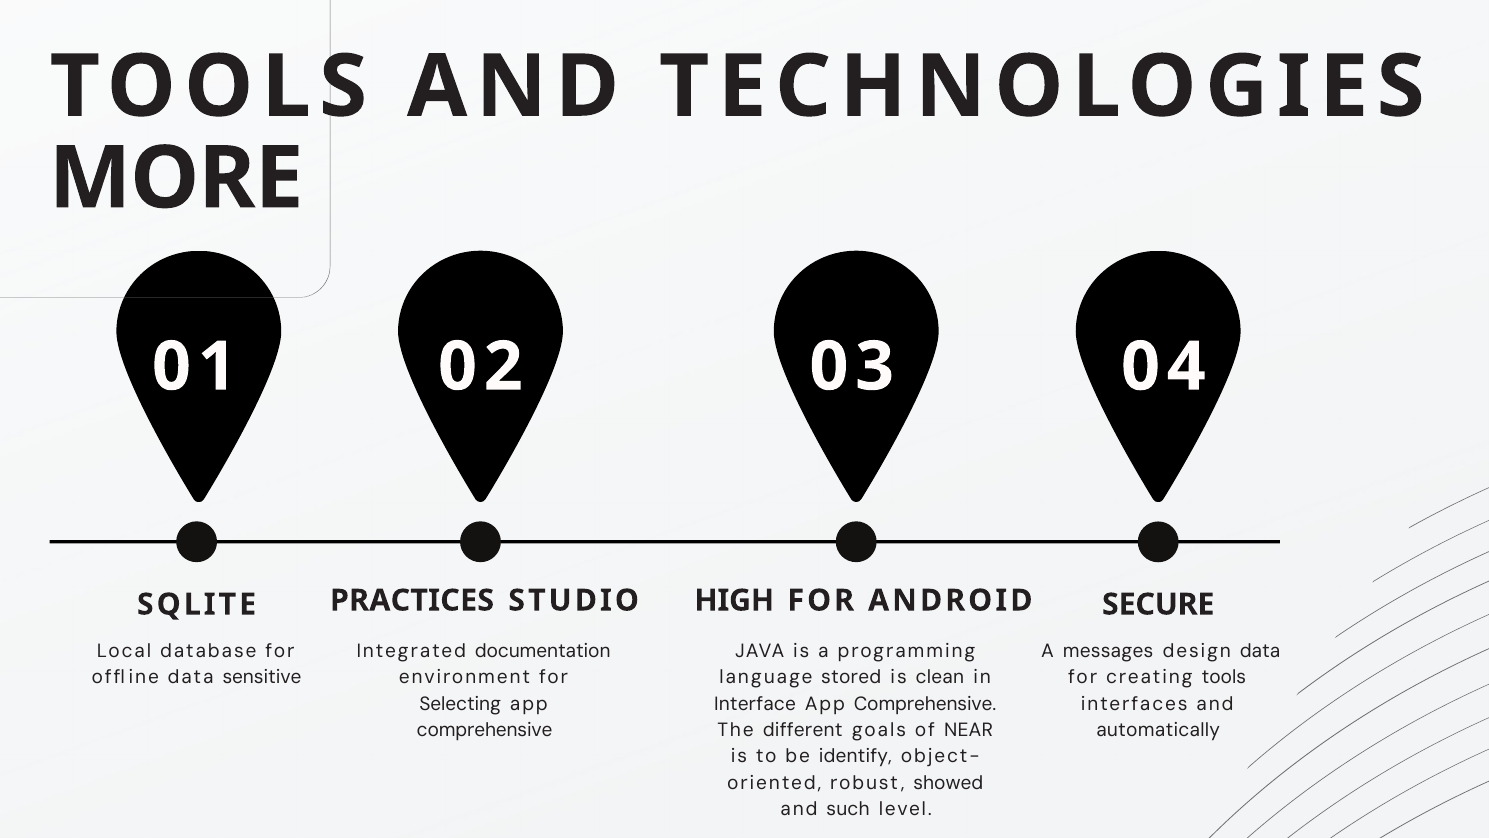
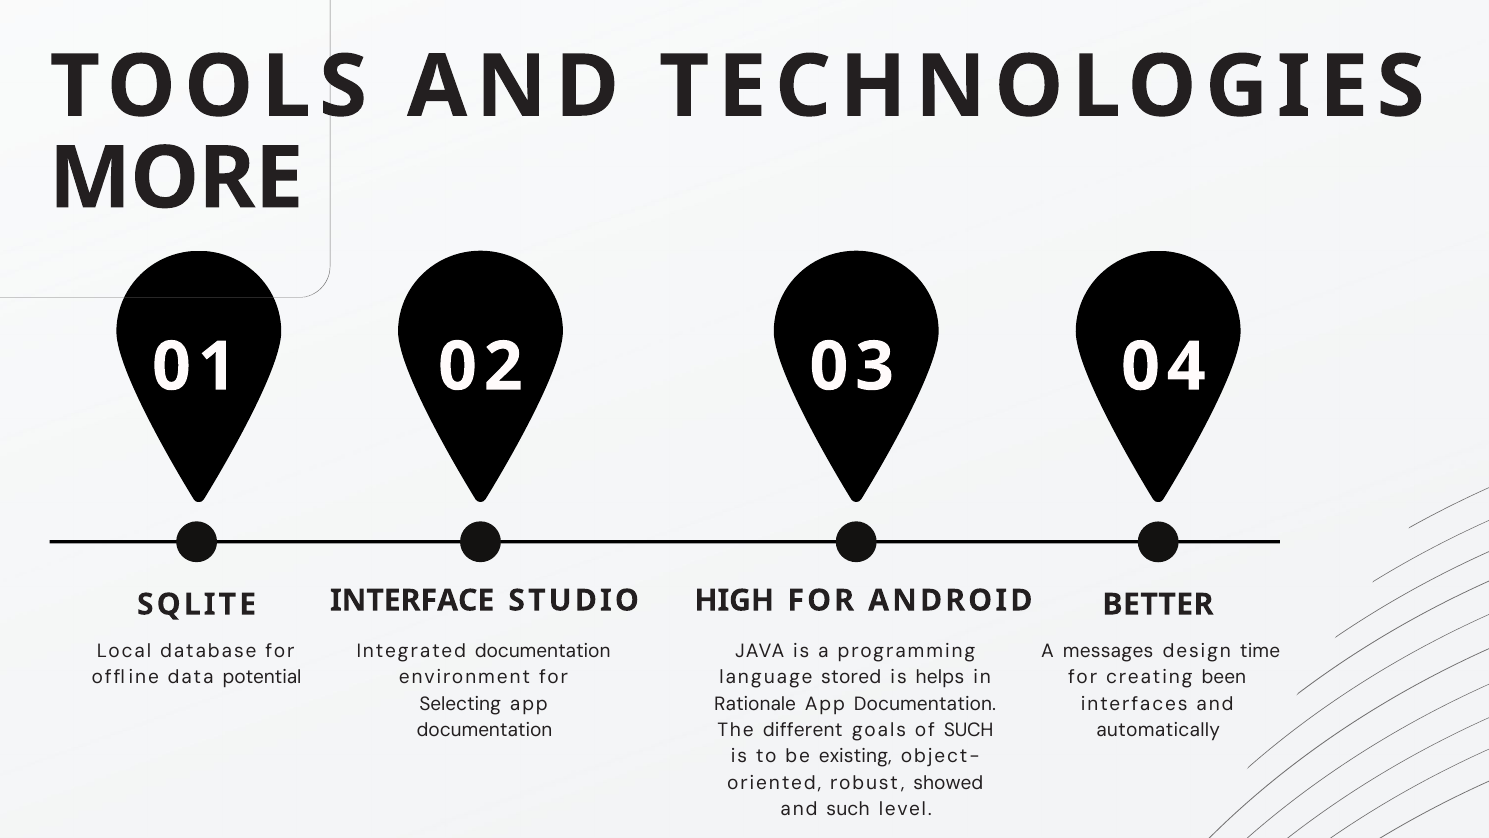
PRACTICES: PRACTICES -> INTERFACE (412, 600)
SECURE: SECURE -> BETTER (1158, 604)
design data: data -> time (1260, 651)
sensitive: sensitive -> potential (262, 677)
clean: clean -> helps (940, 677)
creating tools: tools -> been (1224, 677)
Interface: Interface -> Rationale (755, 704)
Comprehensive: Comprehensive -> Documentation (925, 704)
comprehensive: comprehensive -> documentation (485, 730)
of NEAR: NEAR -> SUCH (969, 730)
identify: identify -> existing (855, 756)
